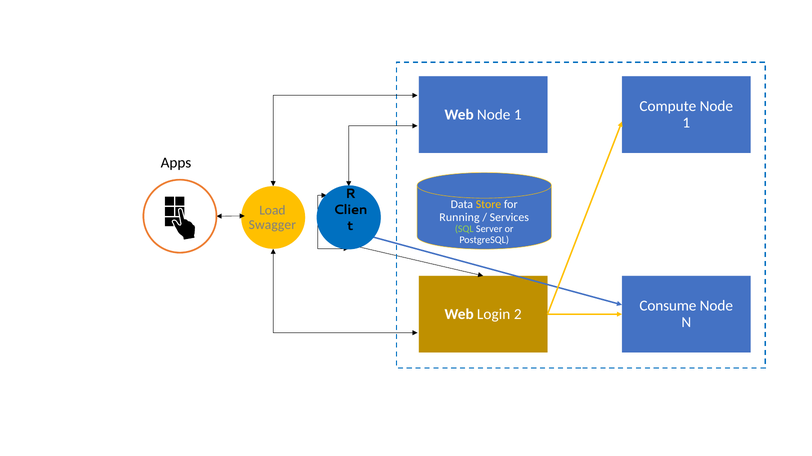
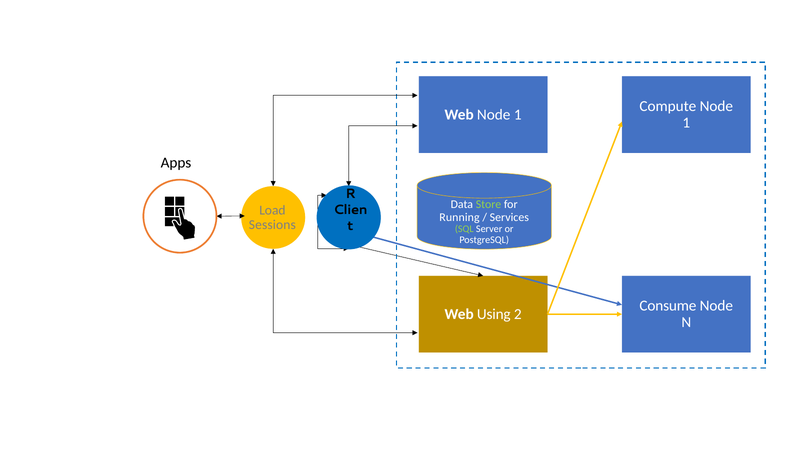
Store colour: yellow -> light green (488, 205)
Swagger: Swagger -> Sessions (272, 225)
Login: Login -> Using (494, 315)
